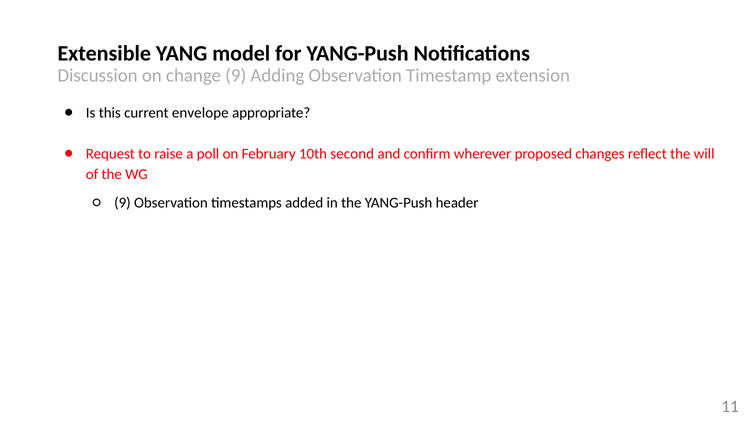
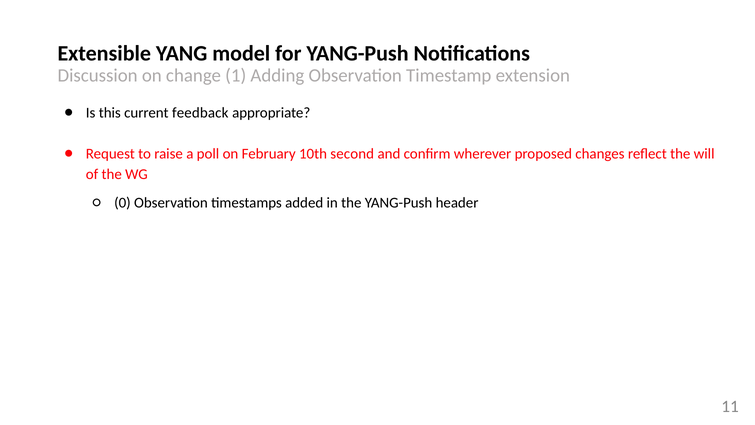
change 9: 9 -> 1 (236, 75)
envelope: envelope -> feedback (200, 113)
9: 9 -> 0 (122, 203)
